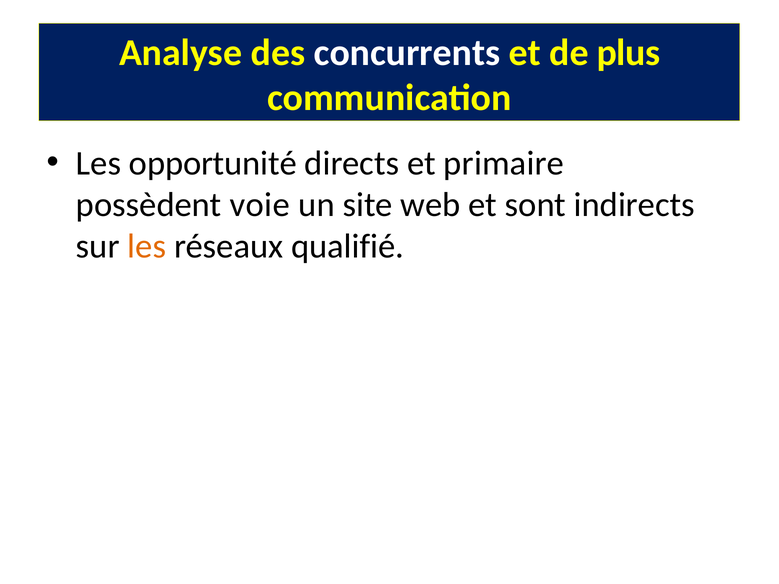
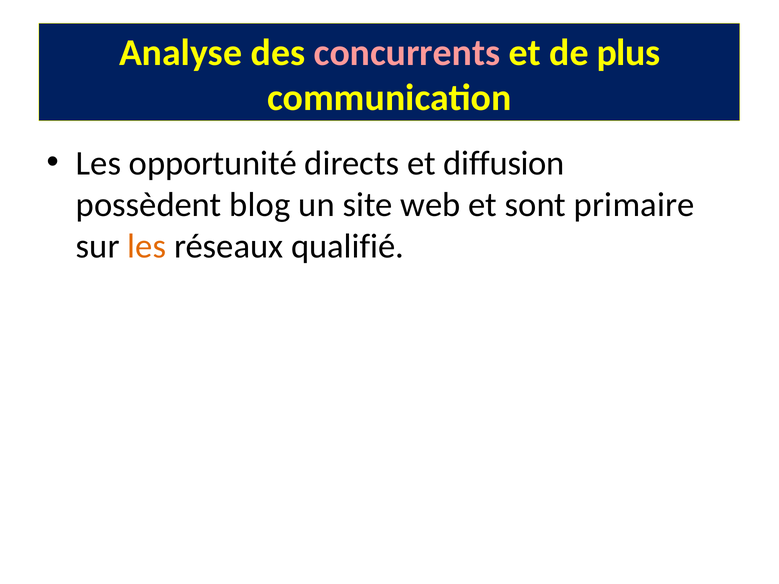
concurrents colour: white -> pink (407, 53)
primaire: primaire -> diffusion (504, 163)
voie: voie -> blog (260, 205)
indirects: indirects -> primaire (634, 205)
